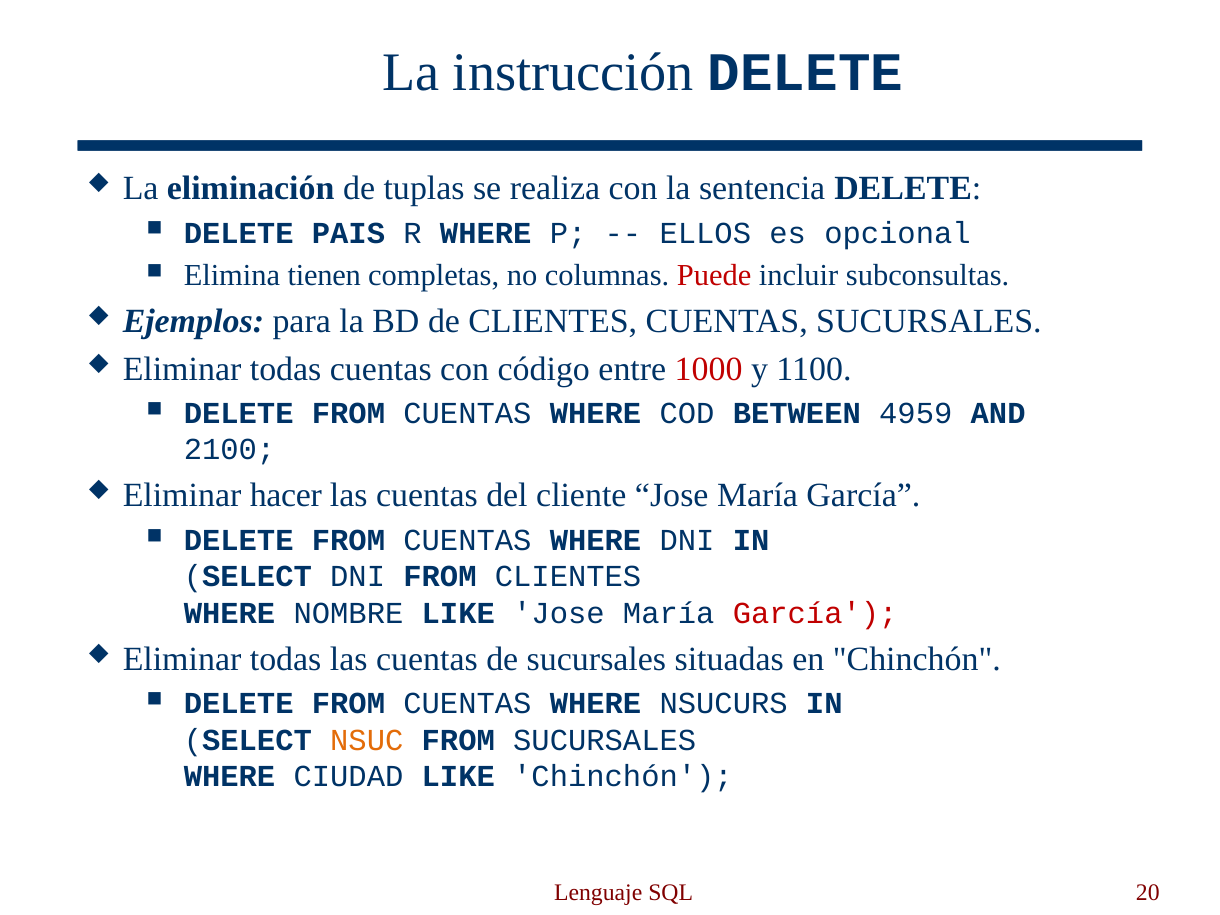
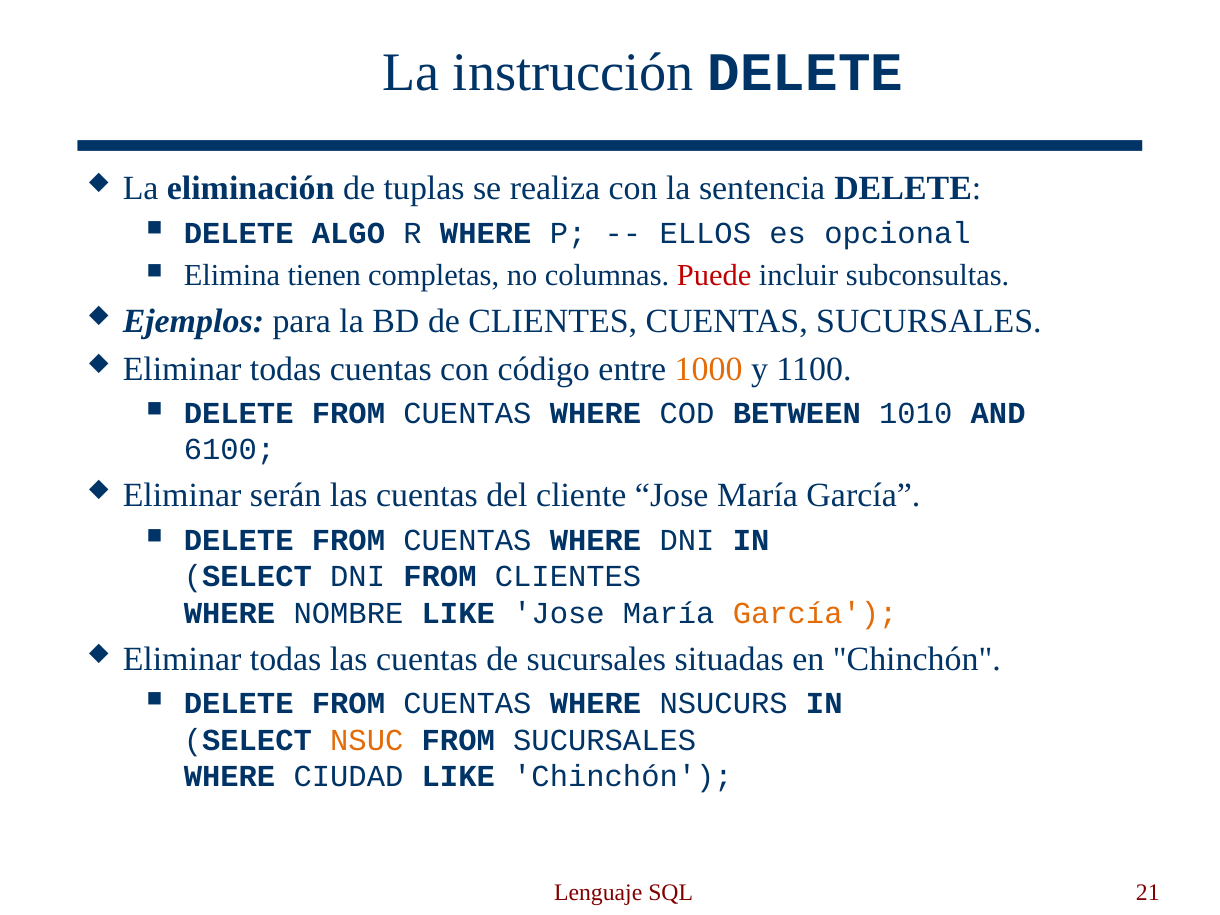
PAIS: PAIS -> ALGO (348, 233)
1000 colour: red -> orange (709, 369)
4959: 4959 -> 1010 (916, 413)
2100: 2100 -> 6100 (230, 450)
hacer: hacer -> serán (286, 496)
García colour: red -> orange (815, 613)
20: 20 -> 21 (1148, 893)
